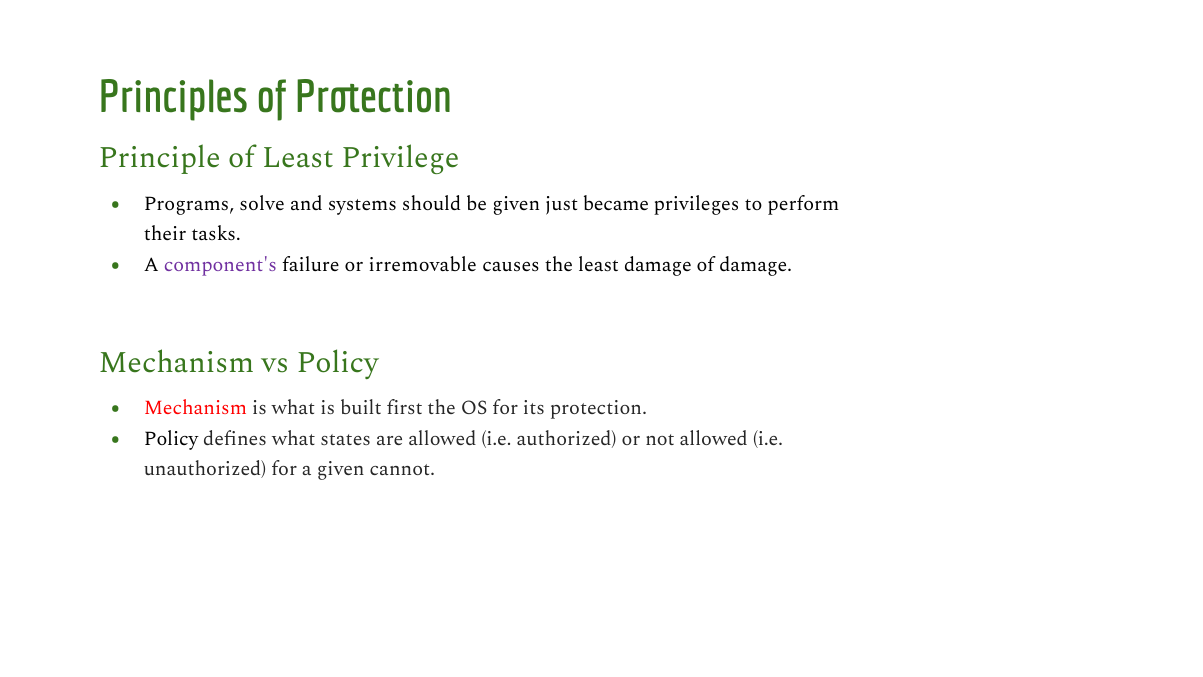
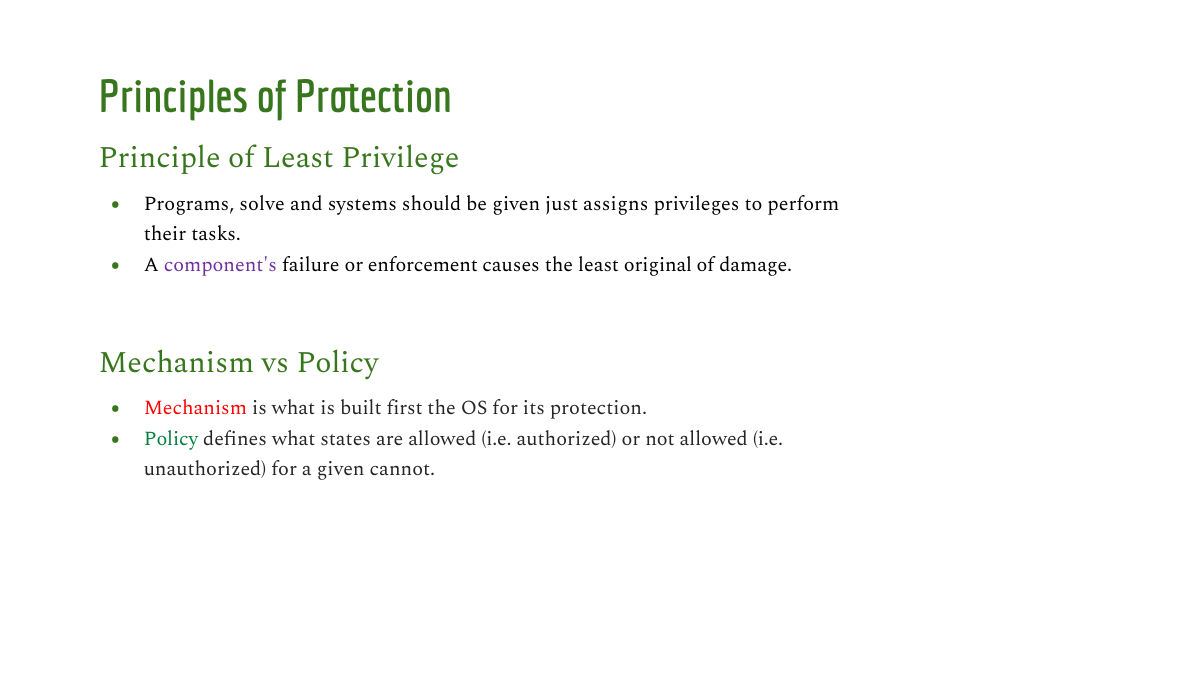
became: became -> assigns (616, 204)
irremovable: irremovable -> enforcement (423, 265)
least damage: damage -> original (658, 265)
Policy colour: black -> green (171, 438)
